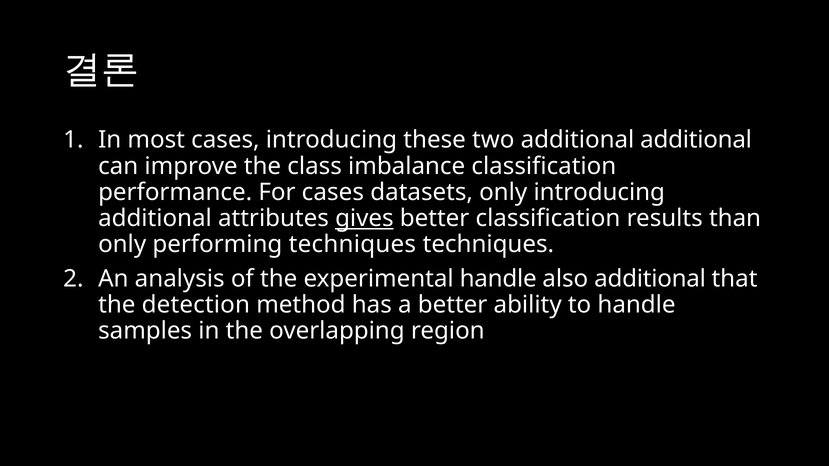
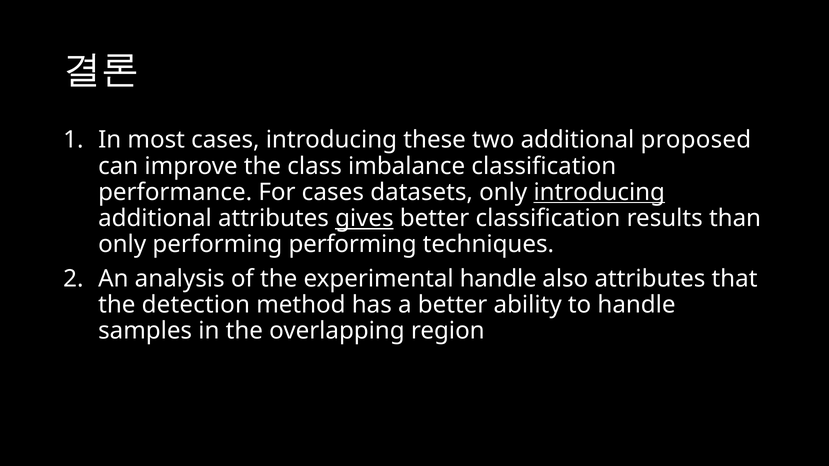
additional additional: additional -> proposed (696, 140)
introducing underline: none -> present (599, 192)
performing techniques: techniques -> performing (353, 244)
also additional: additional -> attributes (650, 279)
